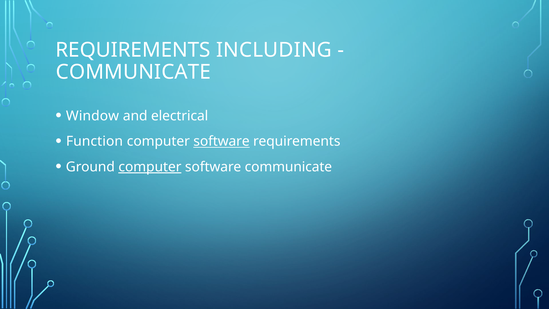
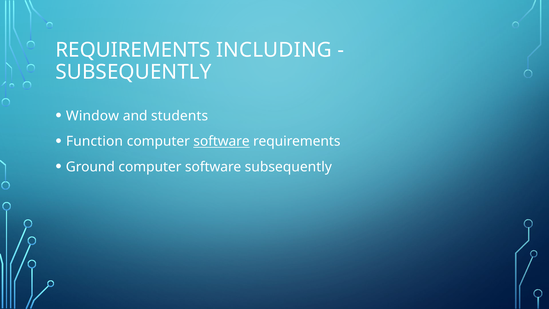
COMMUNICATE: COMMUNICATE -> SUBSEQUENTLY (134, 72)
electrical: electrical -> students (180, 116)
computer underline: present -> none (150, 167)
software communicate: communicate -> subsequently (288, 167)
